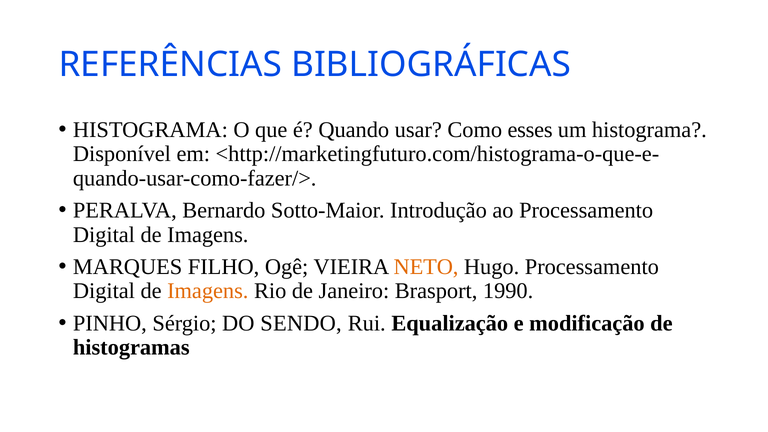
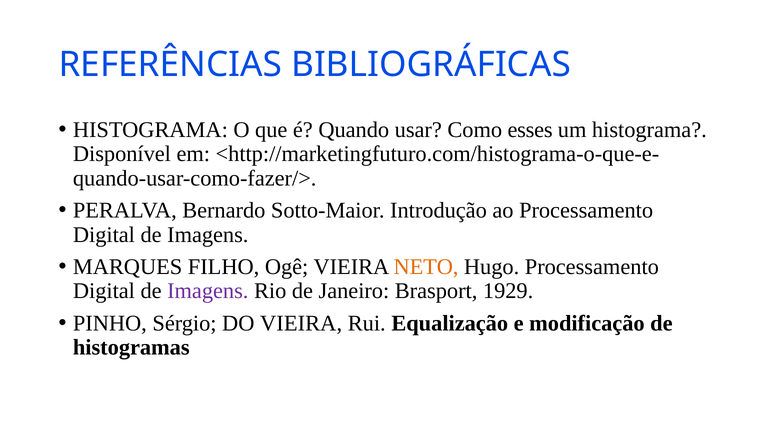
Imagens colour: orange -> purple (208, 291)
1990: 1990 -> 1929 (508, 291)
DO SENDO: SENDO -> VIEIRA (301, 323)
